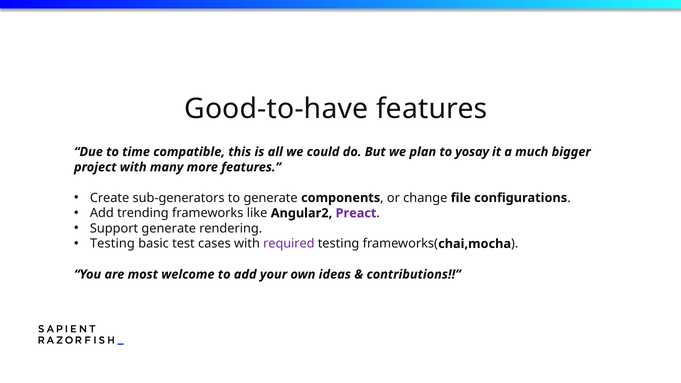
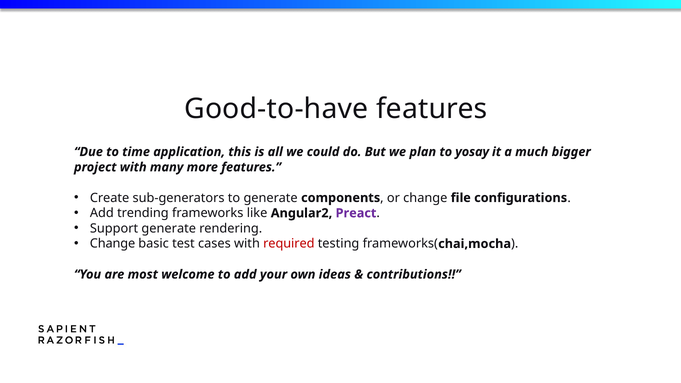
compatible: compatible -> application (189, 152)
Testing: Testing -> Change (113, 244)
required colour: purple -> red (289, 244)
